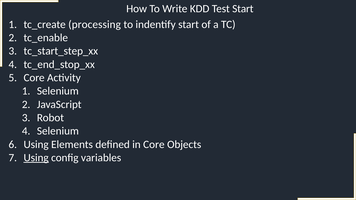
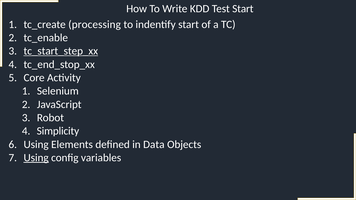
tc_start_step_xx underline: none -> present (61, 51)
Selenium: Selenium -> Simplicity (58, 131)
in Core: Core -> Data (154, 145)
